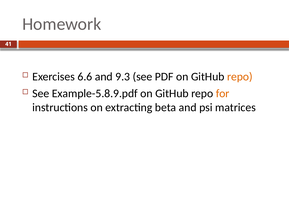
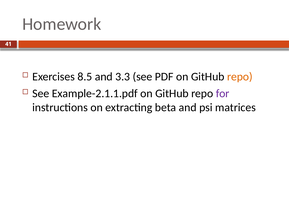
6.6: 6.6 -> 8.5 (85, 77)
9.3: 9.3 -> 3.3 (123, 77)
Example-5.8.9.pdf: Example-5.8.9.pdf -> Example-2.1.1.pdf (95, 93)
for colour: orange -> purple (223, 93)
